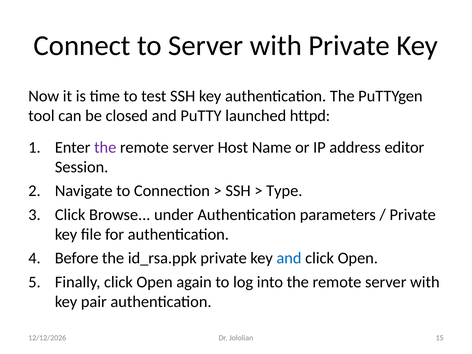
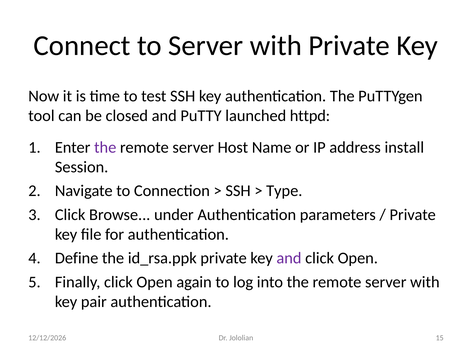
editor: editor -> install (404, 147)
Before: Before -> Define (77, 258)
and colour: blue -> purple (289, 258)
